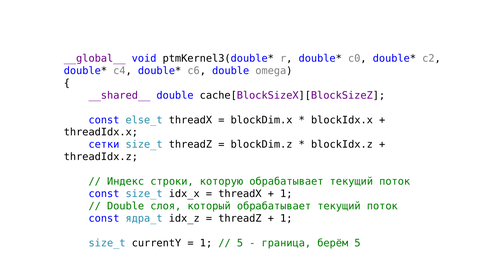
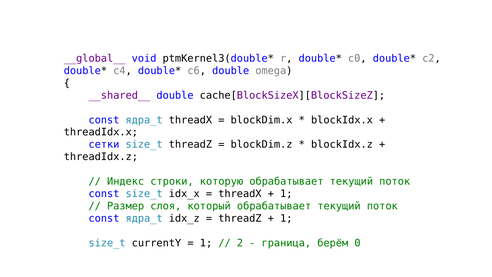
else_t: else_t -> ядра_t (144, 120)
Double: Double -> Размер (126, 206)
5: 5 -> 2 (240, 243)
берём 5: 5 -> 0 (357, 243)
